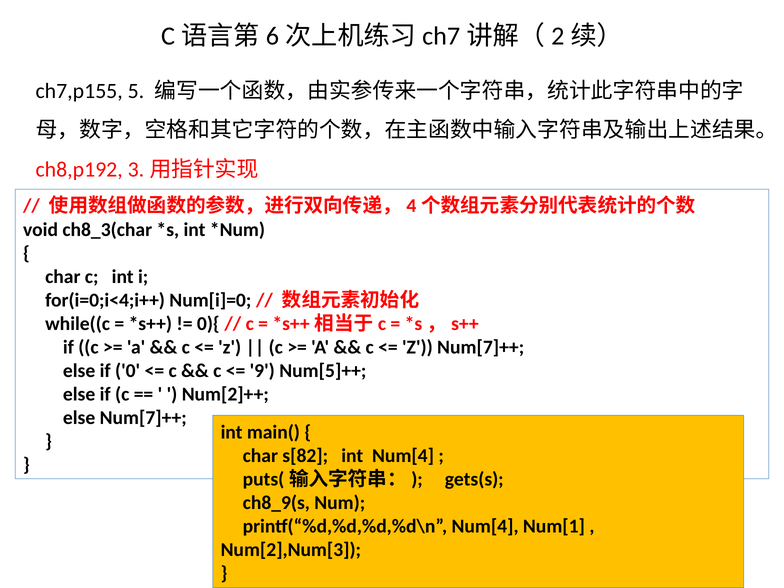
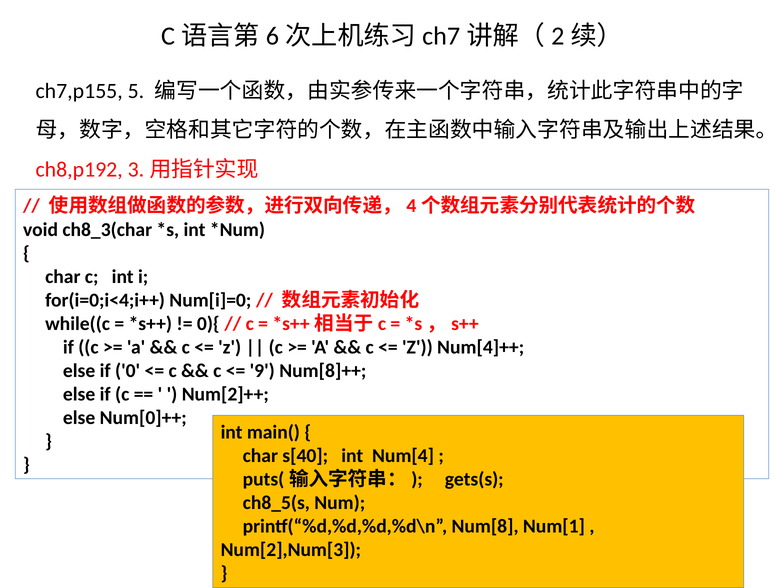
Z Num[7]++: Num[7]++ -> Num[4]++ (481, 347)
Num[5]++: Num[5]++ -> Num[8]++ (323, 371)
else Num[7]++: Num[7]++ -> Num[0]++ (143, 418)
s[82: s[82 -> s[40 (305, 456)
ch8_9(s: ch8_9(s -> ch8_5(s (276, 503)
printf(“%d,%d,%d,%d\n Num[4: Num[4 -> Num[8 (485, 526)
